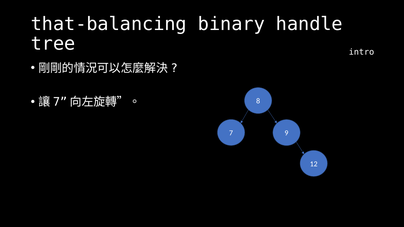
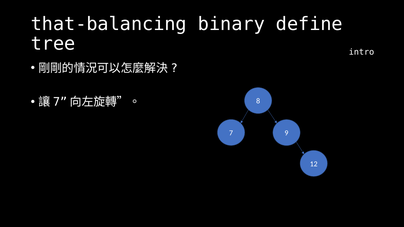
handle: handle -> define (309, 24)
